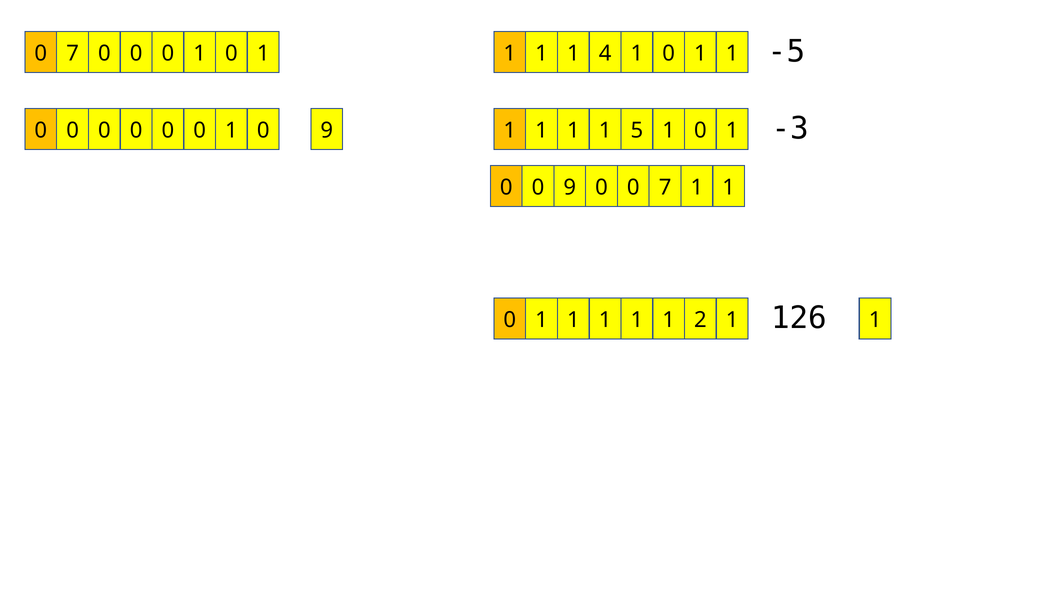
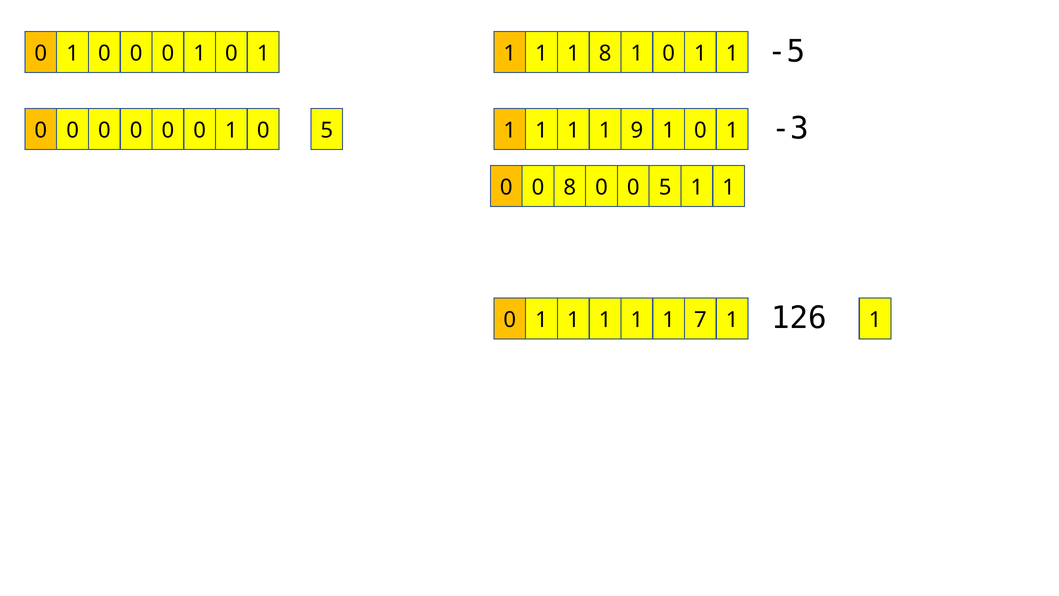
7: 7 -> 1 (73, 53)
1 4: 4 -> 8 (605, 53)
1 0 9: 9 -> 5 (327, 131)
5: 5 -> 9 (637, 131)
0 0 9: 9 -> 8 (570, 187)
0 0 7: 7 -> 5 (665, 187)
2: 2 -> 7 (700, 320)
